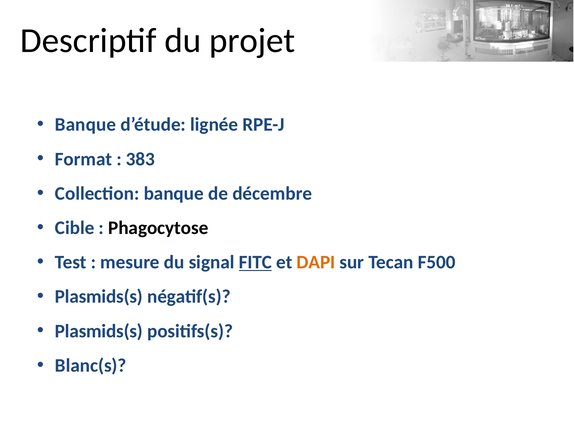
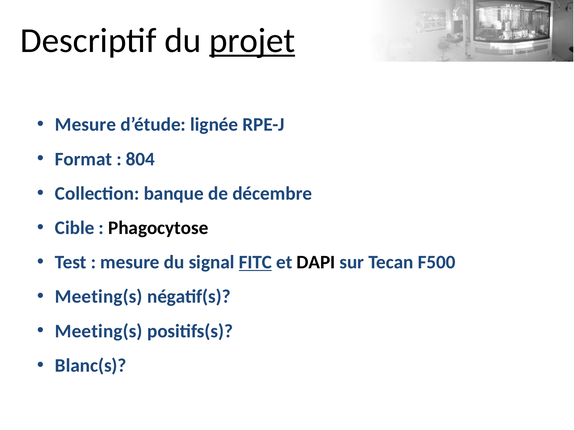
projet underline: none -> present (252, 41)
Banque: Banque -> Mesure (85, 125)
383: 383 -> 804 (140, 159)
DAPI colour: orange -> black (316, 263)
Plasmids(s: Plasmids(s -> Meeting(s (99, 297)
Plasmids(s: Plasmids(s -> Meeting(s (99, 331)
